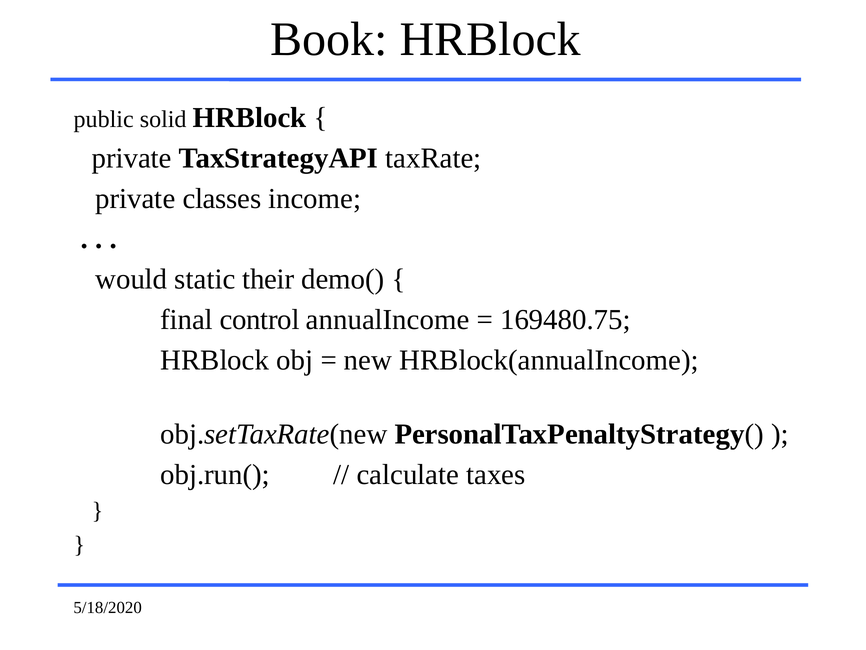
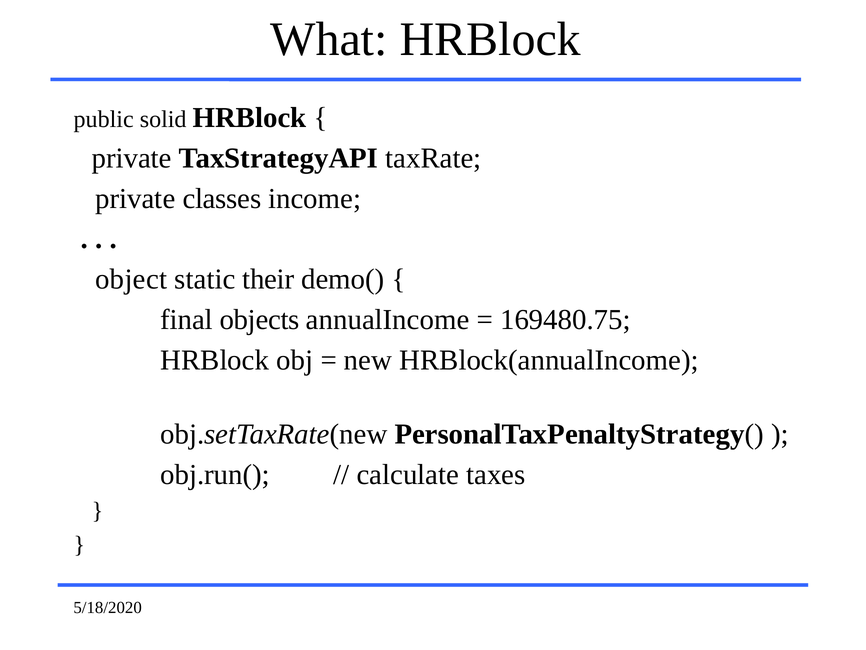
Book: Book -> What (329, 39)
would: would -> object (131, 279)
control: control -> objects (260, 320)
